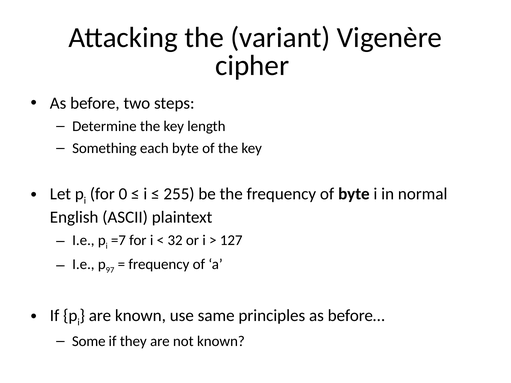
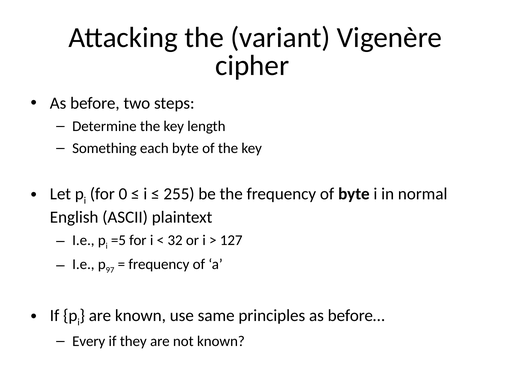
=7: =7 -> =5 (118, 240)
Some: Some -> Every (89, 342)
